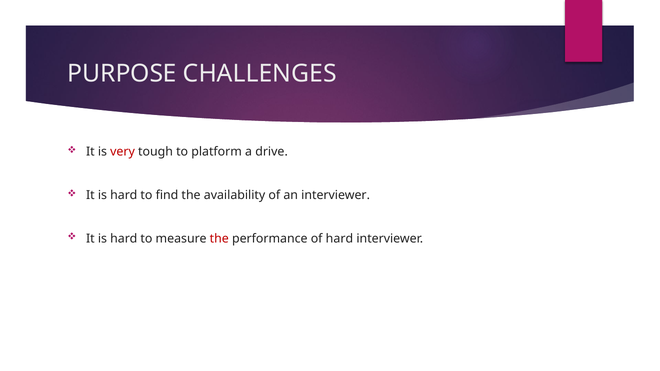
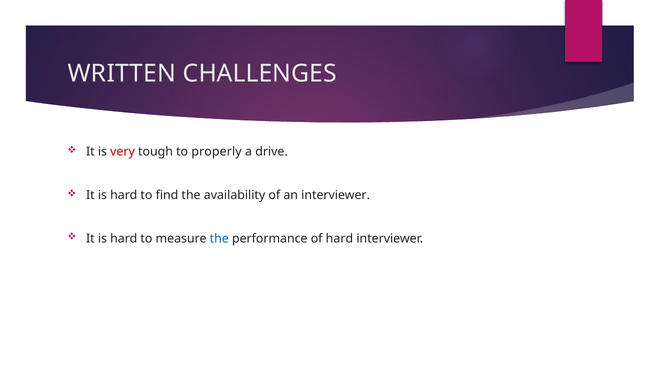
PURPOSE: PURPOSE -> WRITTEN (122, 74)
platform: platform -> properly (217, 152)
the colour: red -> blue (219, 239)
